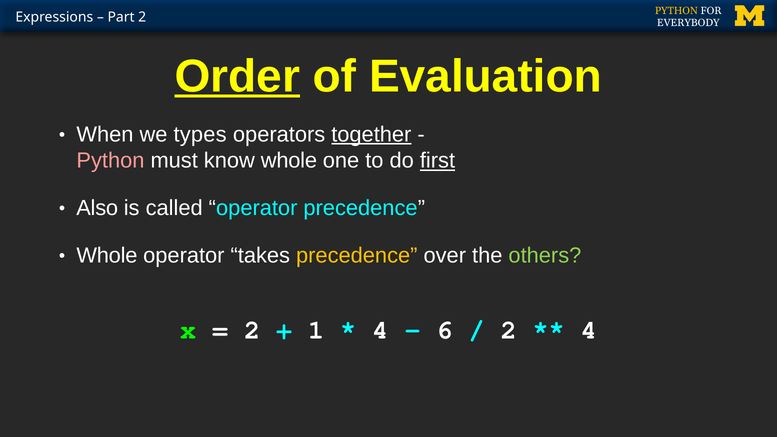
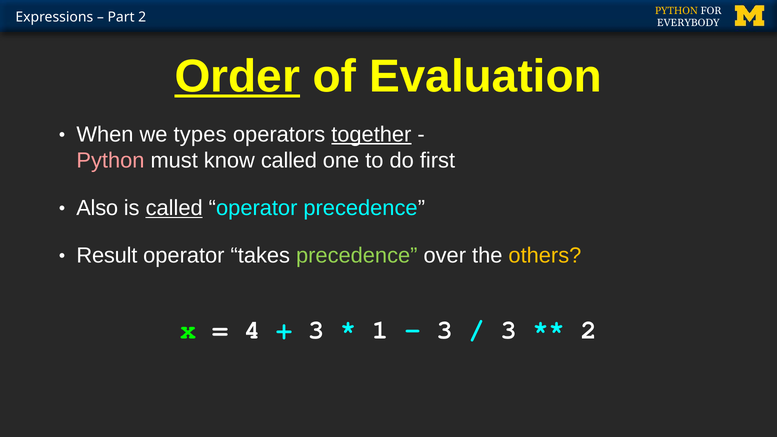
know whole: whole -> called (289, 161)
first underline: present -> none (438, 161)
called underline: none -> present (174, 208)
Whole: Whole -> Result (107, 256)
precedence colour: yellow -> light green (357, 256)
others colour: light green -> yellow (545, 256)
2: 2 -> 4 (252, 330)
1: 1 -> 3 (316, 330)
4: 4 -> 1 (380, 330)
6: 6 -> 3 (445, 330)
2: 2 -> 3 (509, 330)
4: 4 -> 2 (589, 330)
